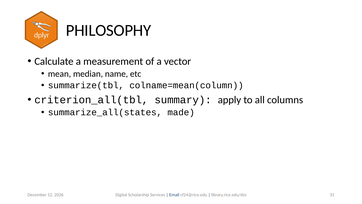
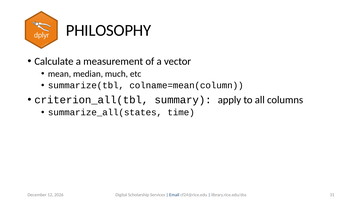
name: name -> much (116, 74)
made: made -> time (181, 112)
